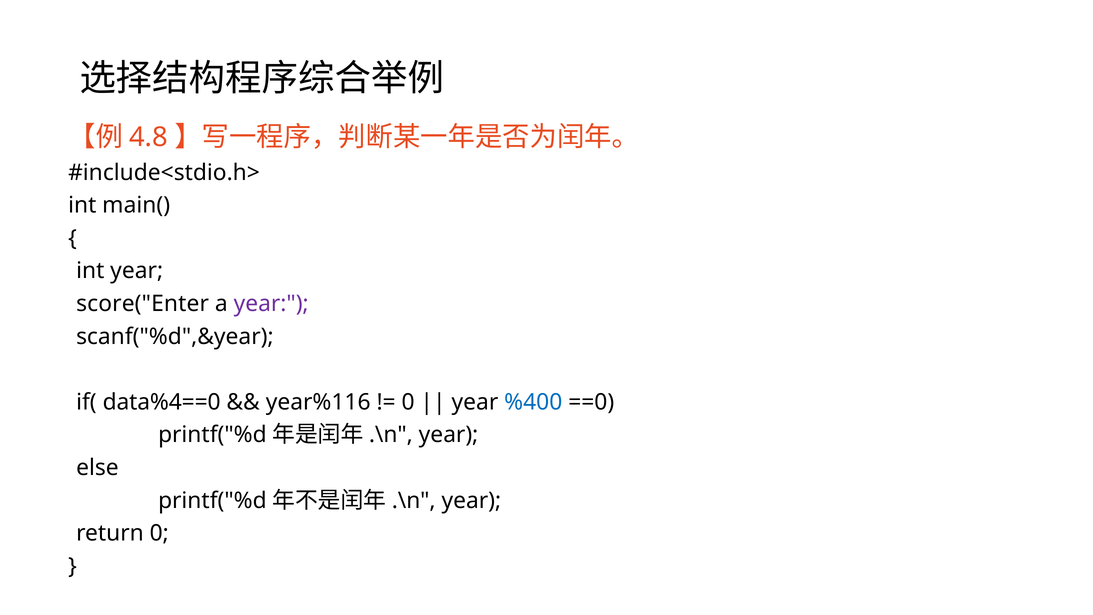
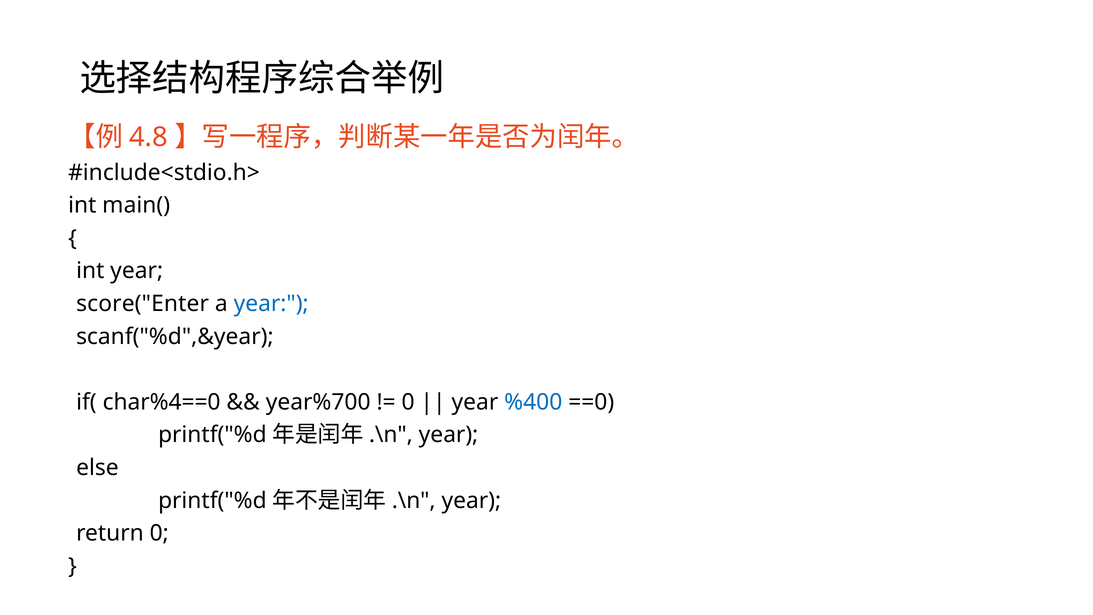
year colour: purple -> blue (271, 304)
data%4==0: data%4==0 -> char%4==0 (162, 402)
year%116: year%116 -> year%700 (318, 402)
